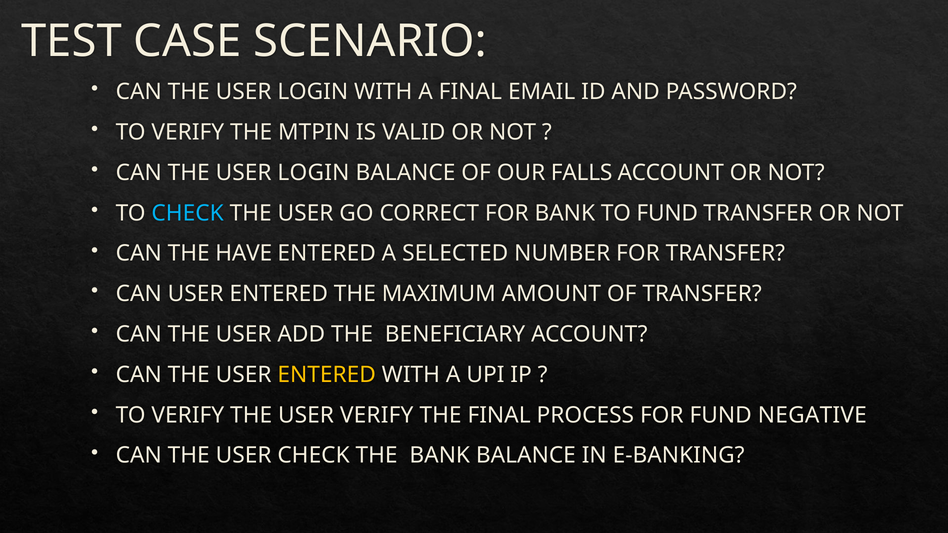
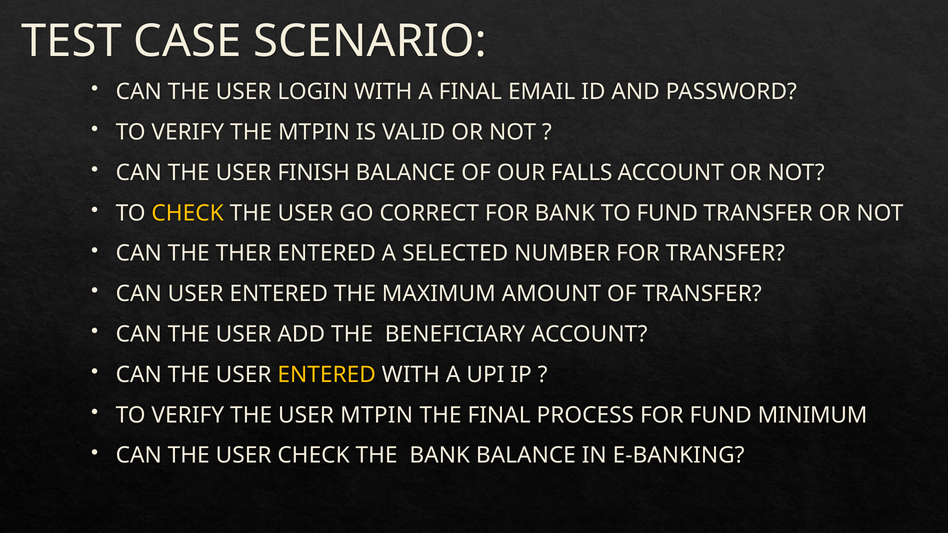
LOGIN: LOGIN -> FINISH (314, 173)
CHECK colour: light blue -> yellow (188, 213)
HAVE: HAVE -> THER (244, 254)
USER VERIFY: VERIFY -> MTPIN (377, 415)
NEGATIVE: NEGATIVE -> MINIMUM (813, 415)
